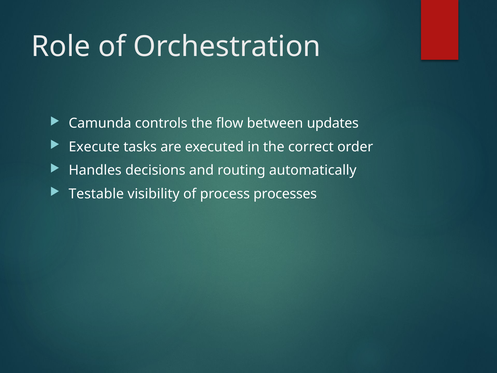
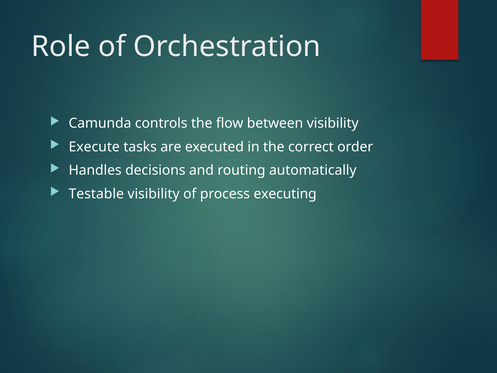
between updates: updates -> visibility (333, 123)
processes: processes -> executing (285, 194)
